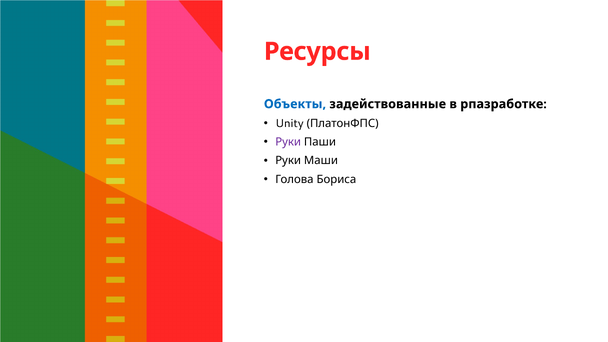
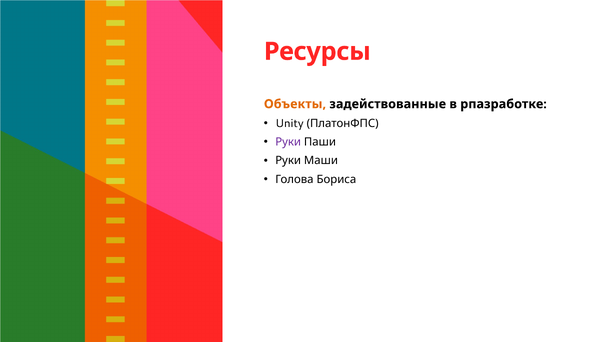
Объекты colour: blue -> orange (295, 104)
